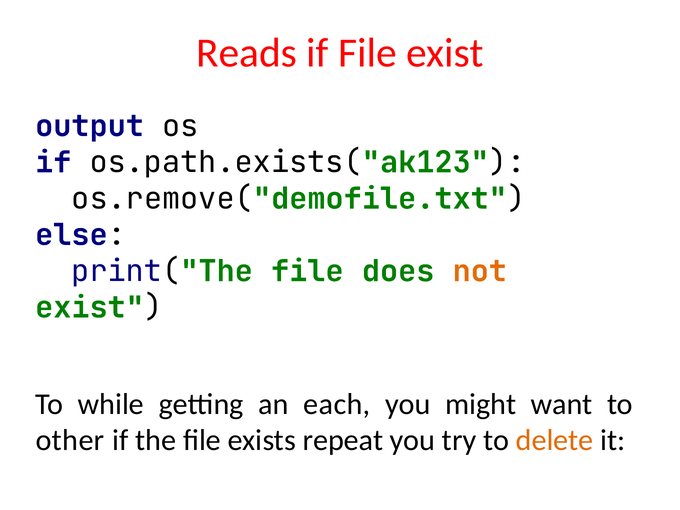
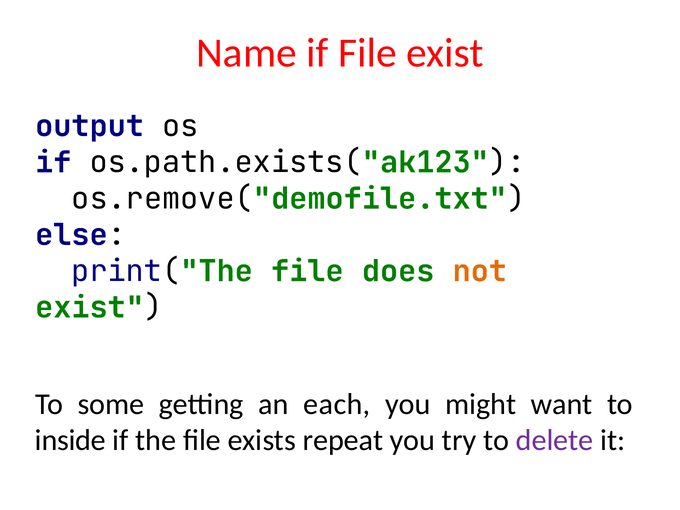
Reads: Reads -> Name (246, 53)
while: while -> some (111, 404)
other: other -> inside (70, 440)
delete colour: orange -> purple (555, 440)
